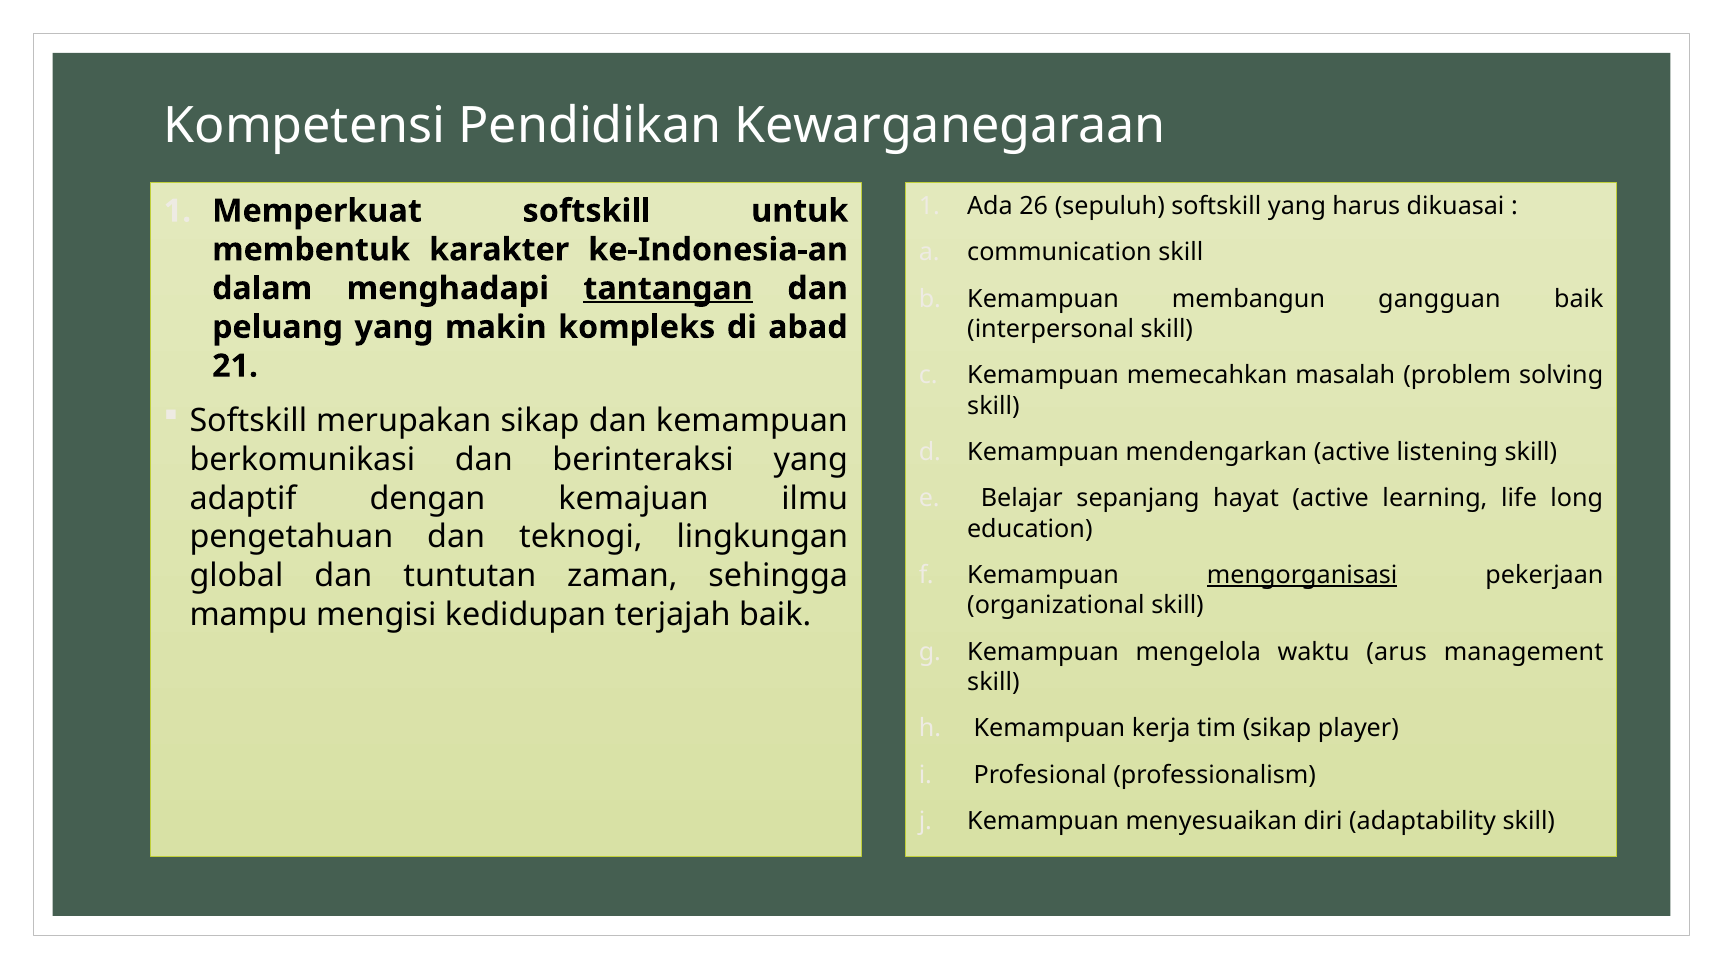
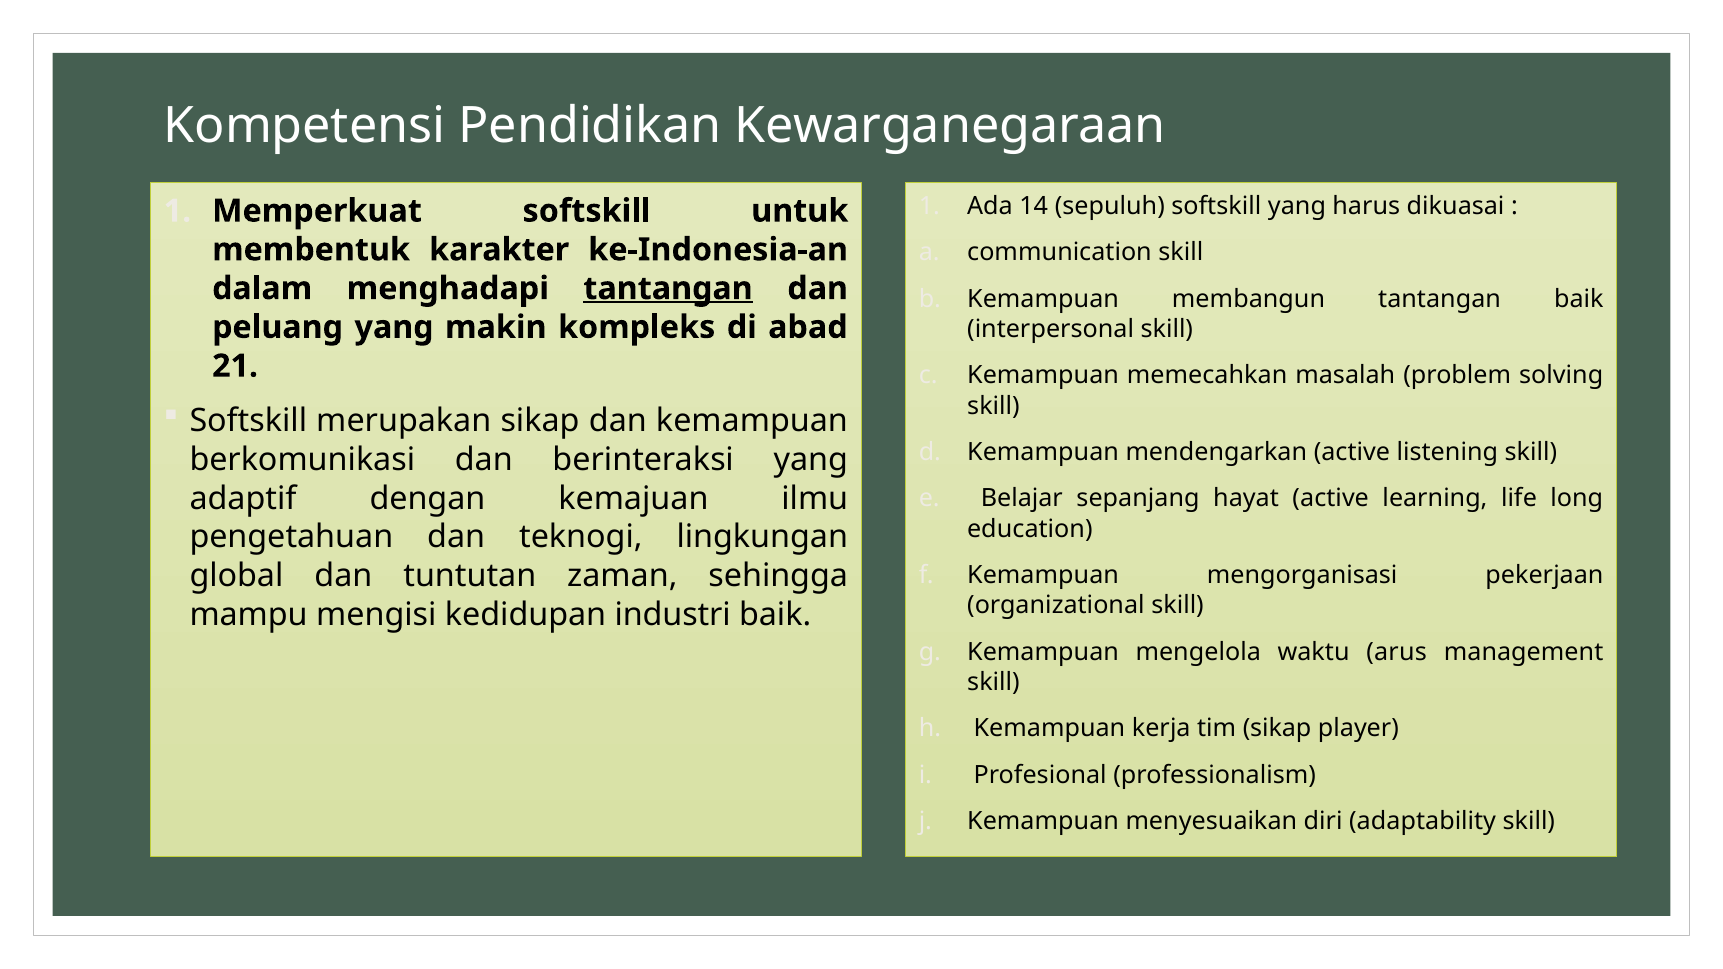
26: 26 -> 14 (1034, 206)
membangun gangguan: gangguan -> tantangan (1440, 299)
mengorganisasi underline: present -> none (1302, 575)
terjajah: terjajah -> industri (673, 615)
